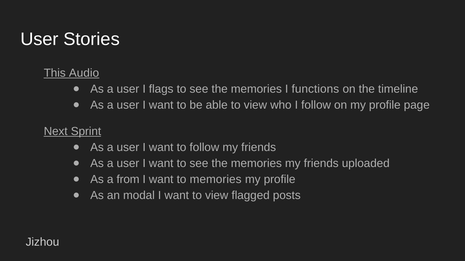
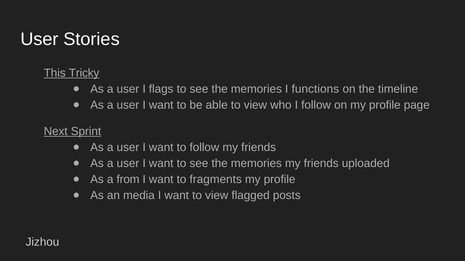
Audio: Audio -> Tricky (84, 73)
to memories: memories -> fragments (216, 180)
modal: modal -> media (139, 196)
